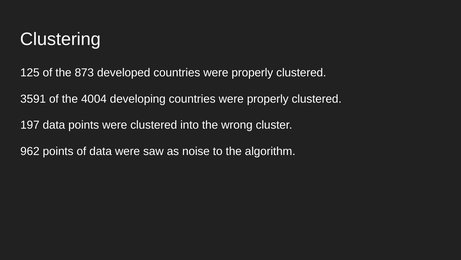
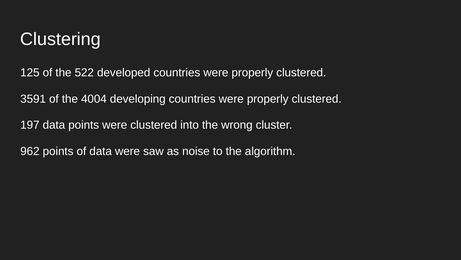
873: 873 -> 522 (84, 72)
